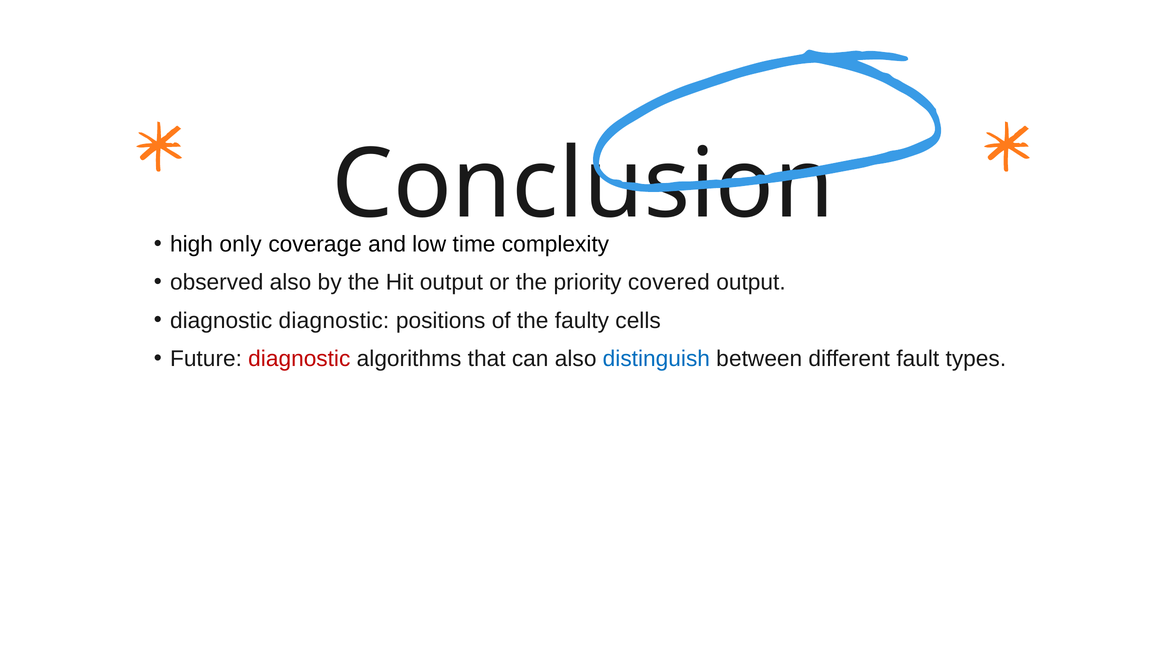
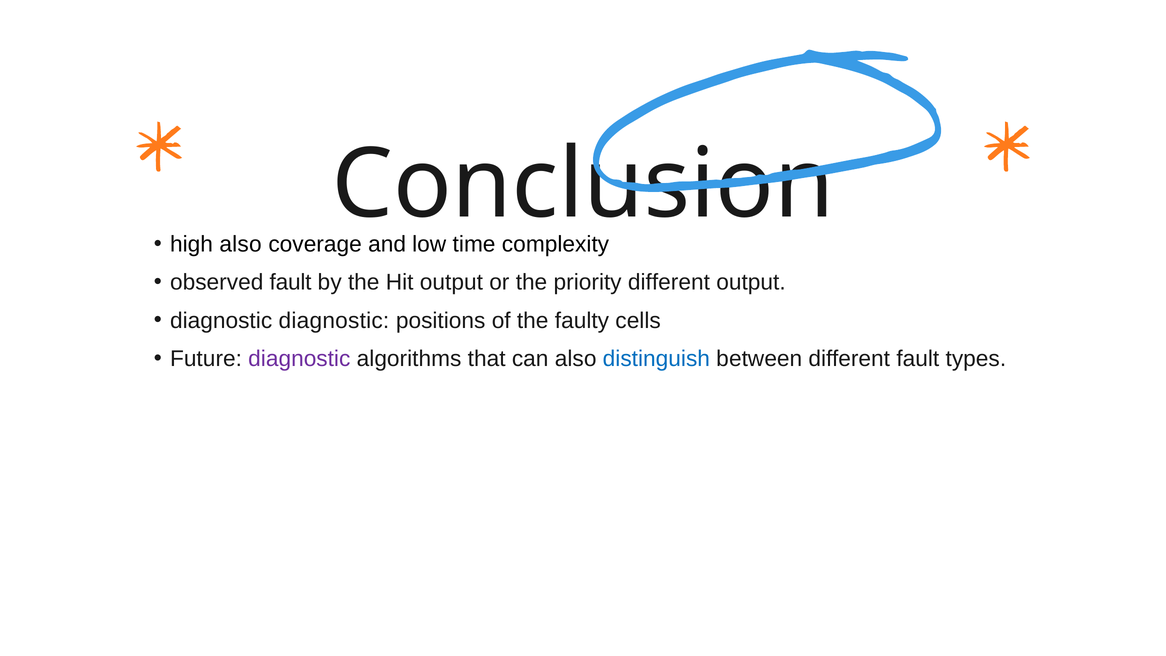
high only: only -> also (241, 244)
observed also: also -> fault (291, 282)
priority covered: covered -> different (669, 282)
diagnostic colour: red -> purple (299, 359)
